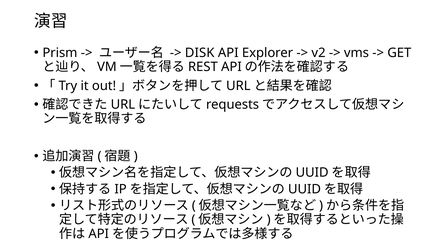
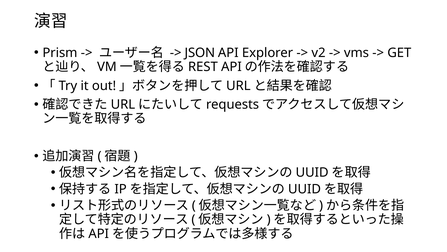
DISK: DISK -> JSON (200, 53)
